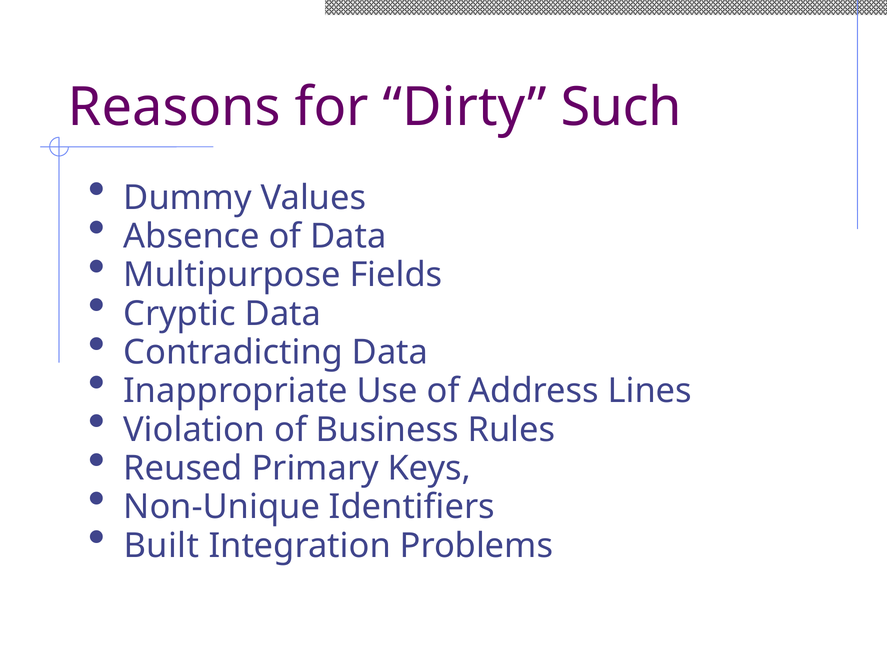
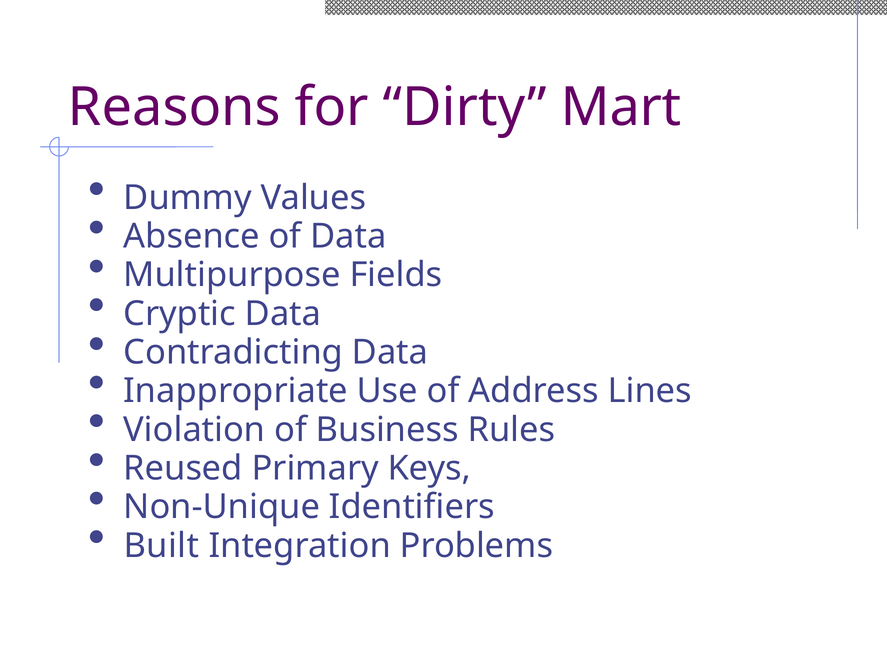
Such: Such -> Mart (621, 107)
